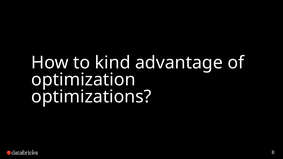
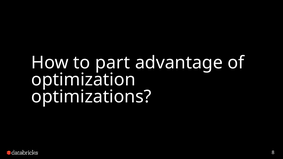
kind: kind -> part (113, 63)
